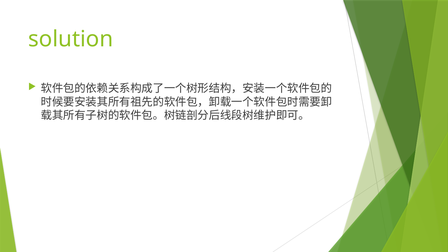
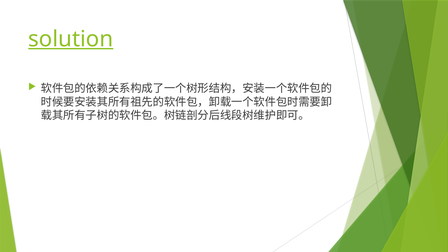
solution underline: none -> present (71, 39)
